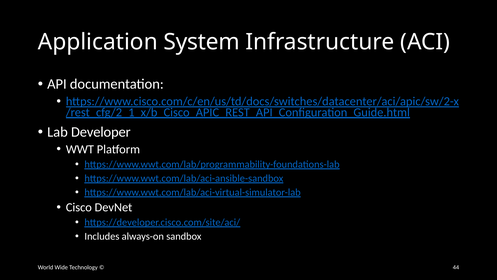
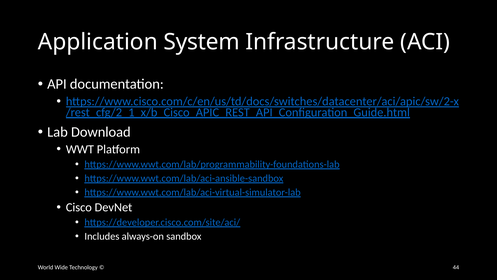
Developer: Developer -> Download (101, 132)
